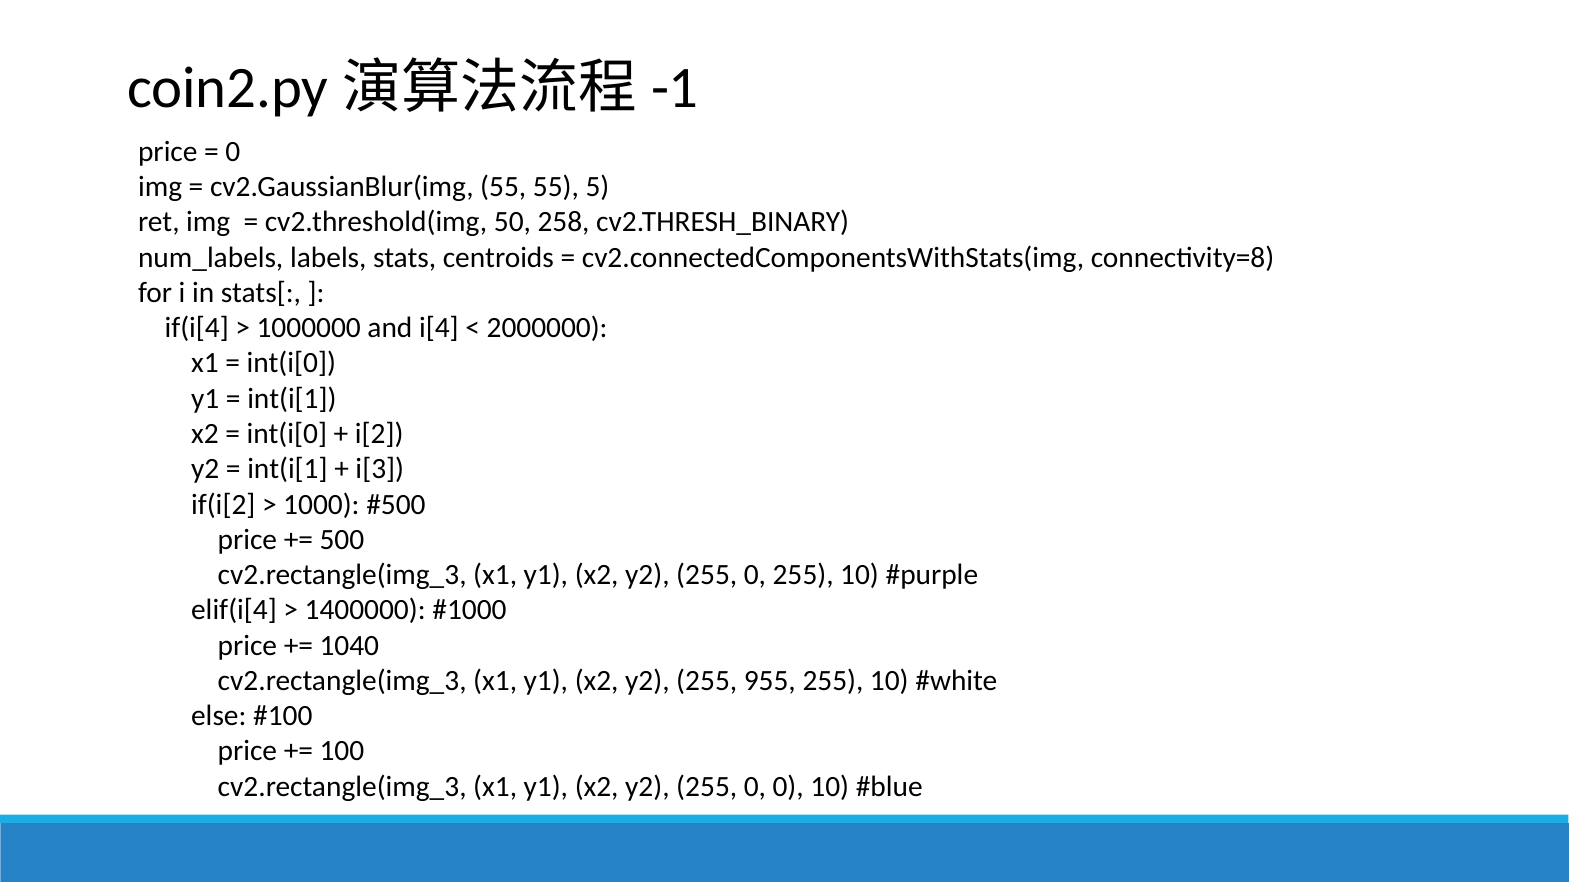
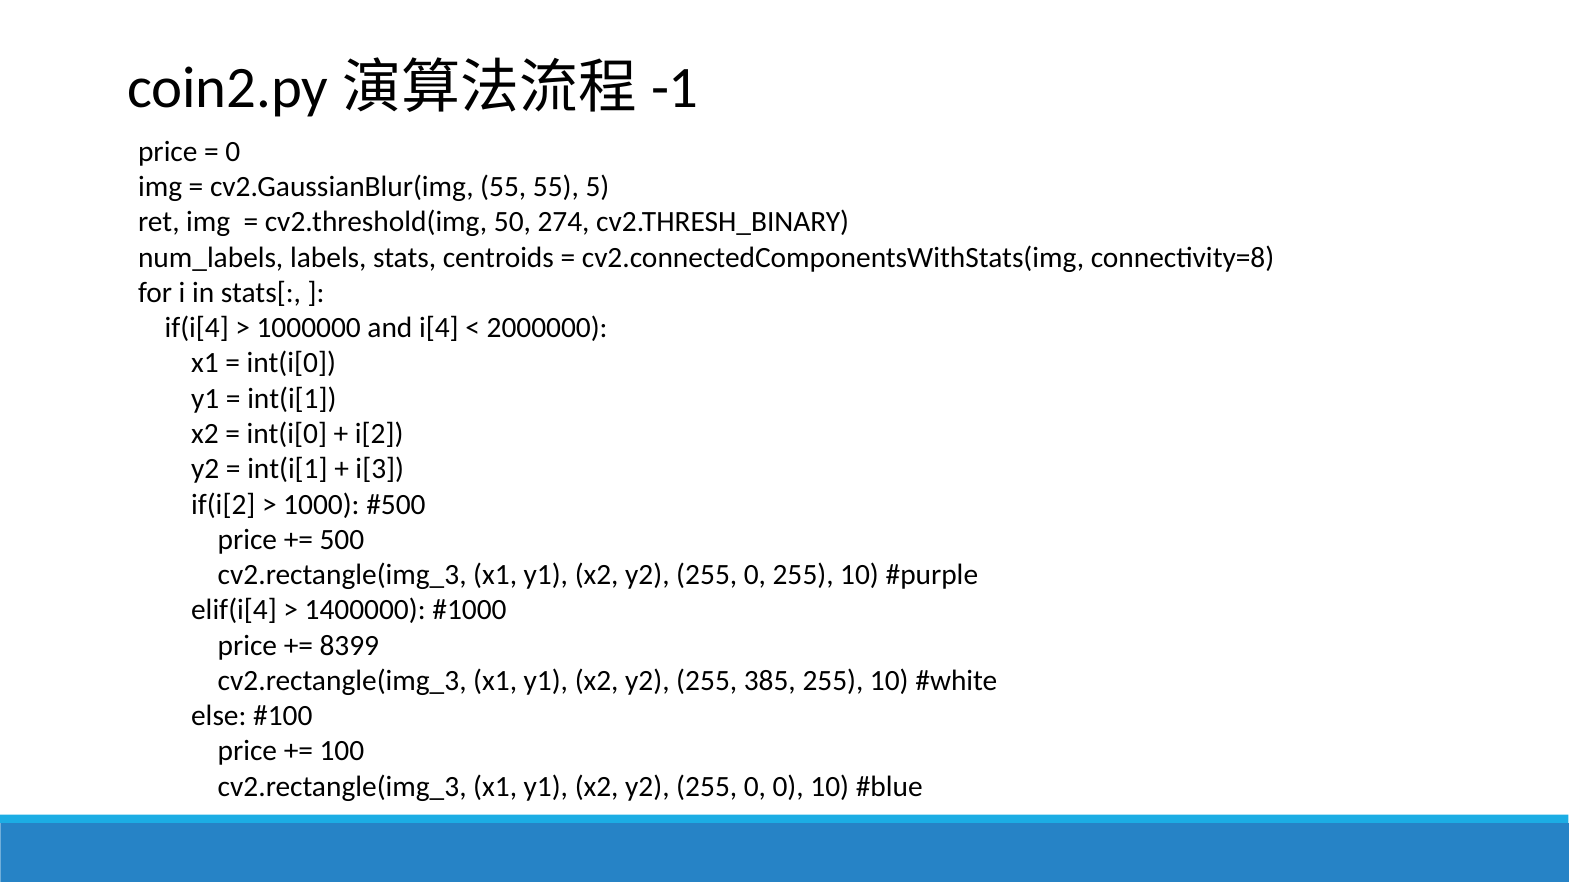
258: 258 -> 274 (564, 222)
1040: 1040 -> 8399 (349, 646)
955: 955 -> 385 (770, 681)
